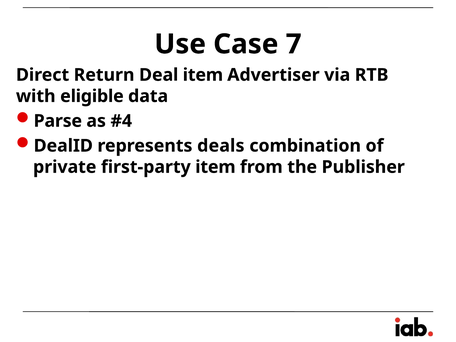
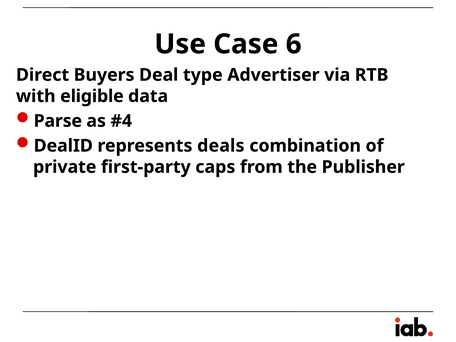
7: 7 -> 6 (294, 44)
Return: Return -> Buyers (104, 75)
Deal item: item -> type (203, 75)
first-party item: item -> caps (215, 167)
